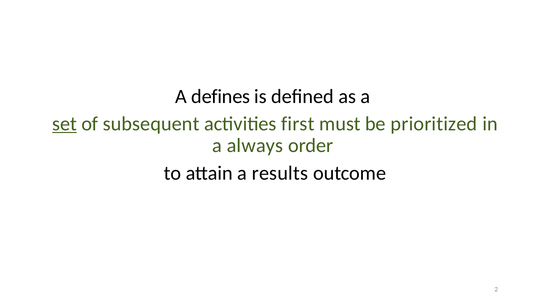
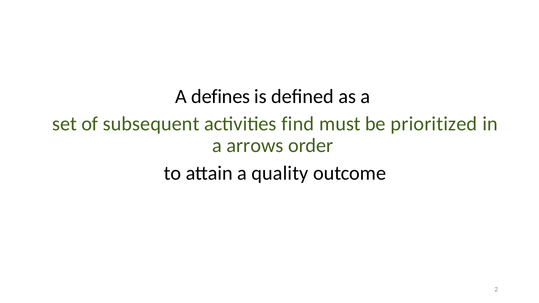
set underline: present -> none (65, 124)
first: first -> find (298, 124)
always: always -> arrows (255, 146)
results: results -> quality (280, 173)
